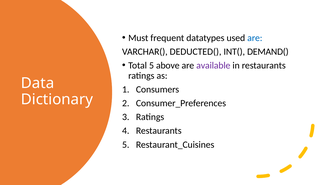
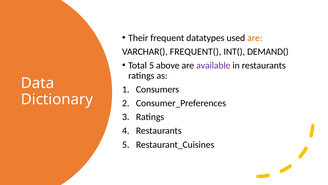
Must: Must -> Their (138, 38)
are colour: blue -> orange (255, 38)
DEDUCTED(: DEDUCTED( -> FREQUENT( (196, 51)
